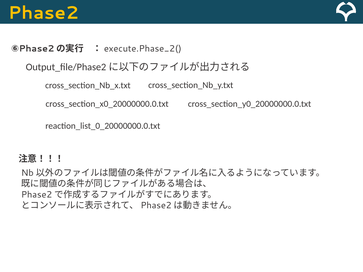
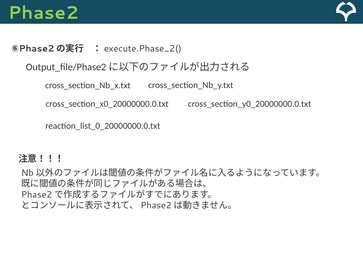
Phase2 colour: yellow -> light green (43, 13)
